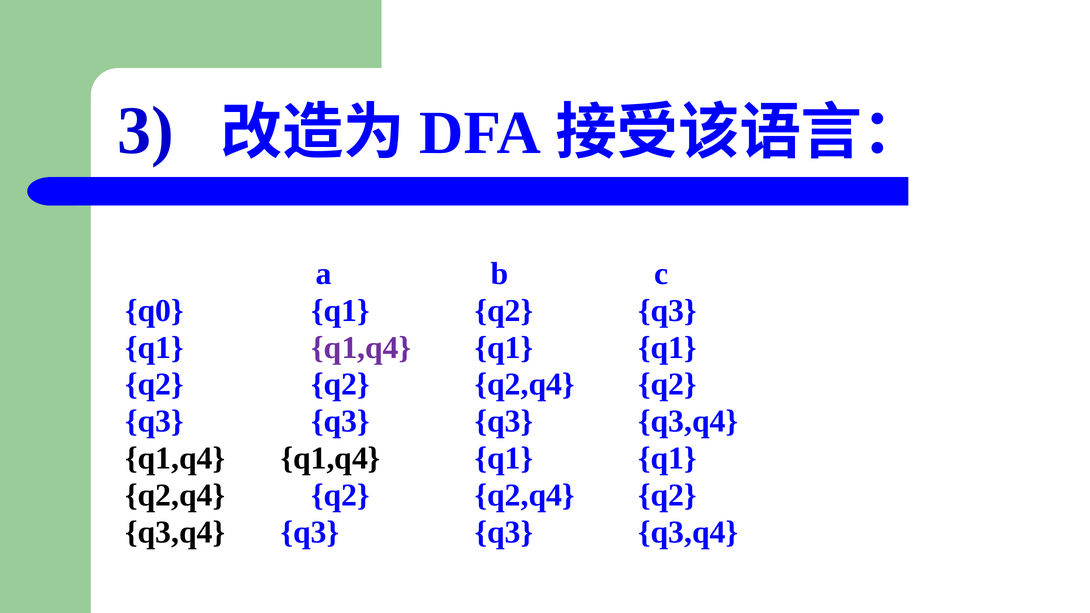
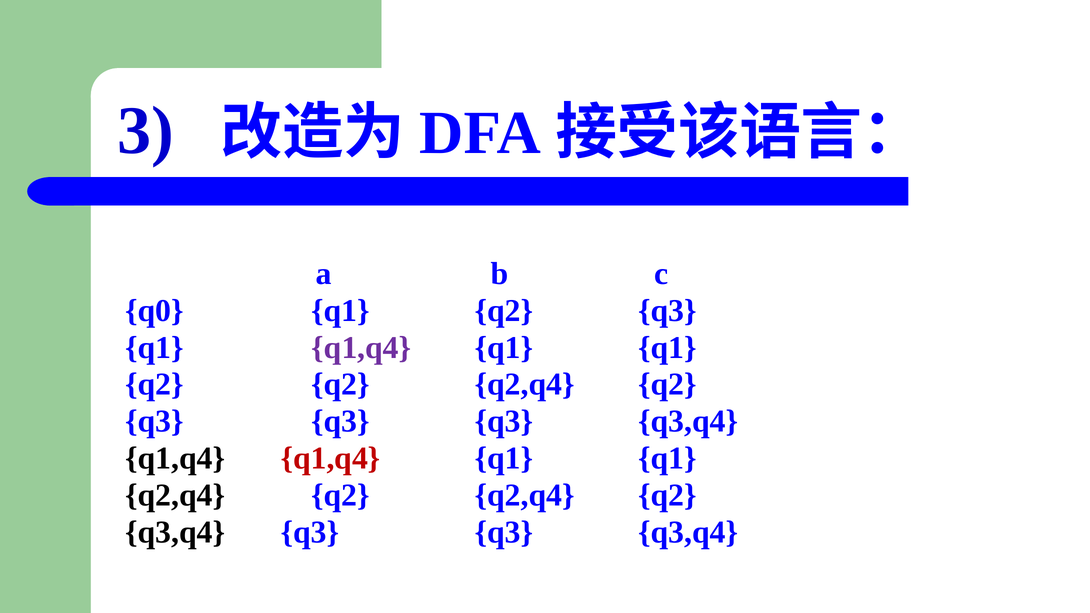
q1,q4 colour: black -> red (331, 458)
